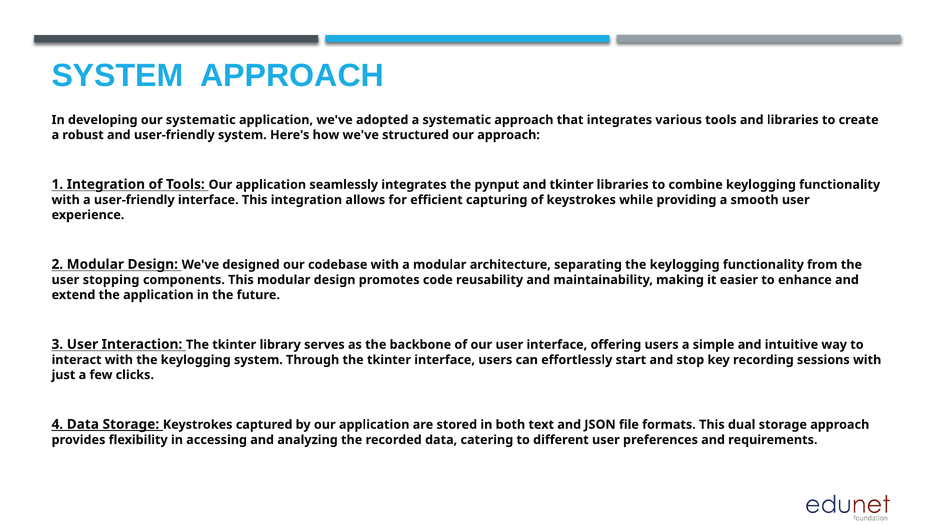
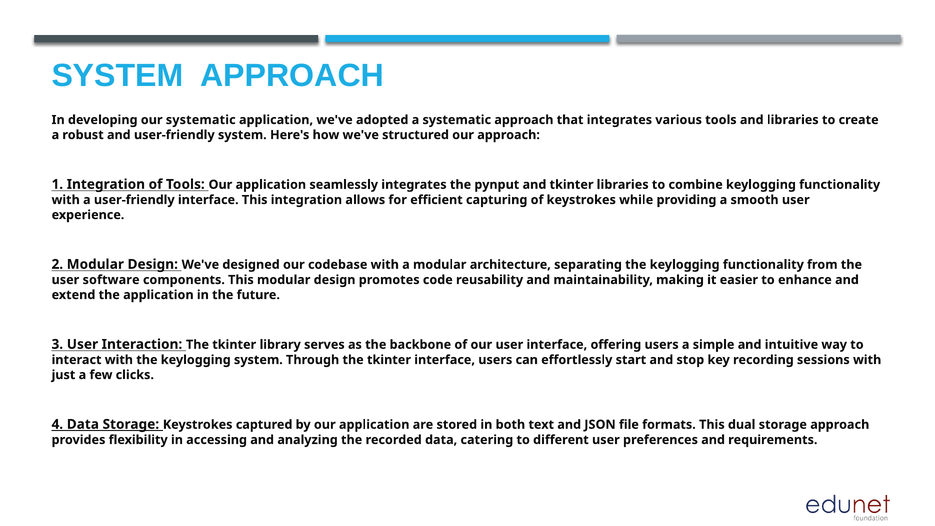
stopping: stopping -> software (111, 280)
